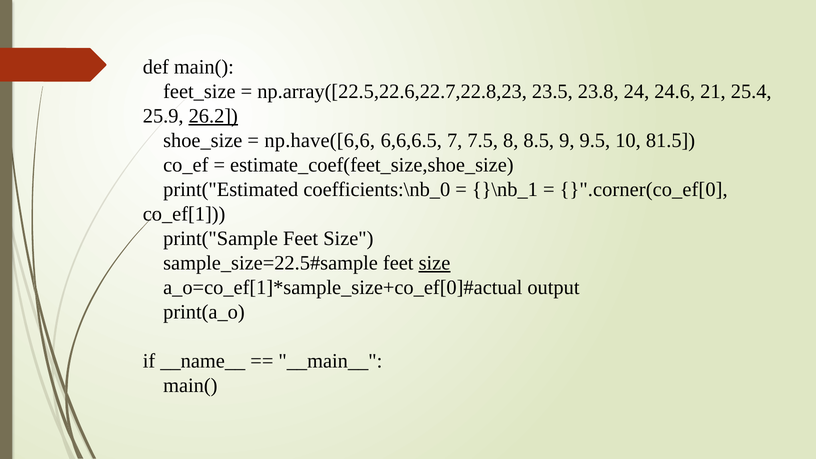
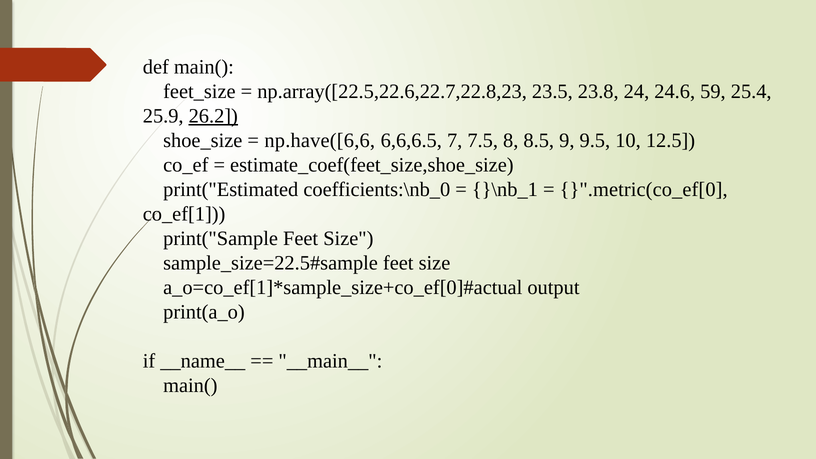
21: 21 -> 59 (713, 92)
81.5: 81.5 -> 12.5 (671, 141)
}".corner(co_ef[0: }".corner(co_ef[0 -> }".metric(co_ef[0 (644, 189)
size underline: present -> none (434, 263)
